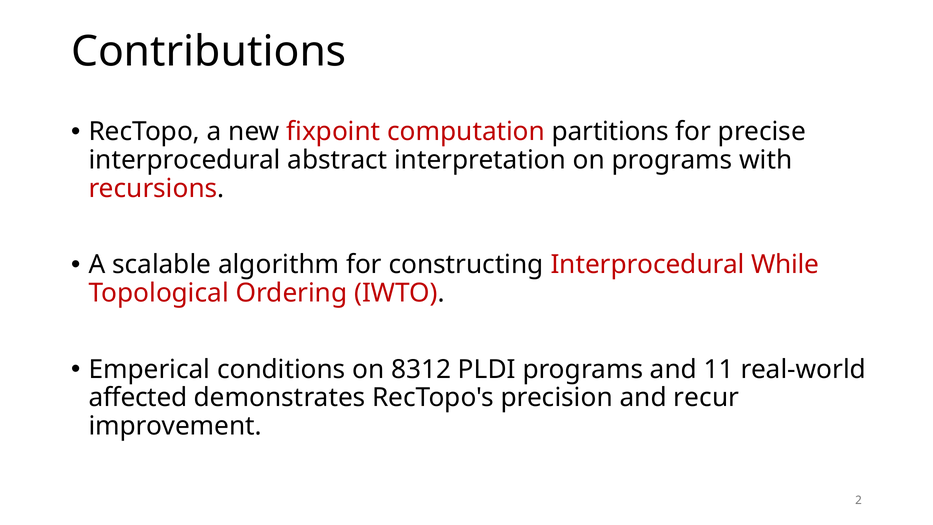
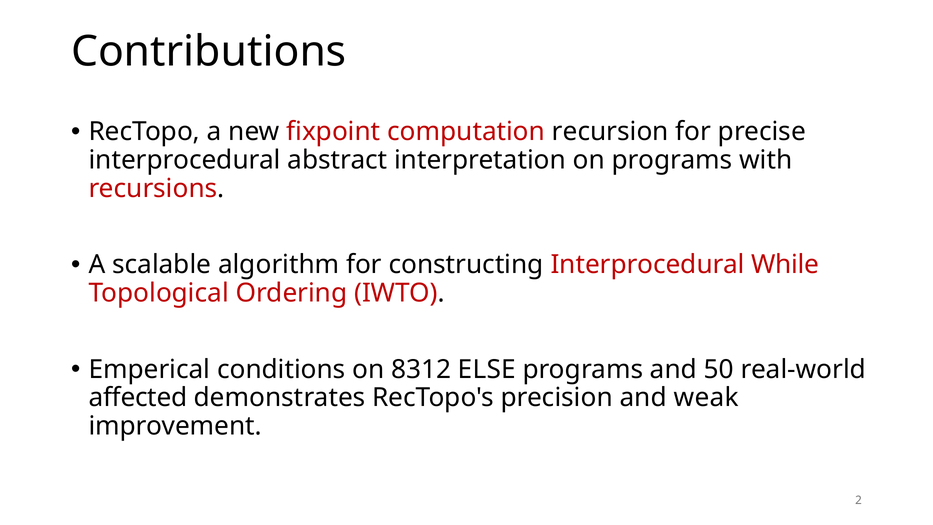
partitions: partitions -> recursion (610, 132)
PLDI: PLDI -> ELSE (487, 369)
11: 11 -> 50 (719, 369)
recur: recur -> weak (706, 398)
